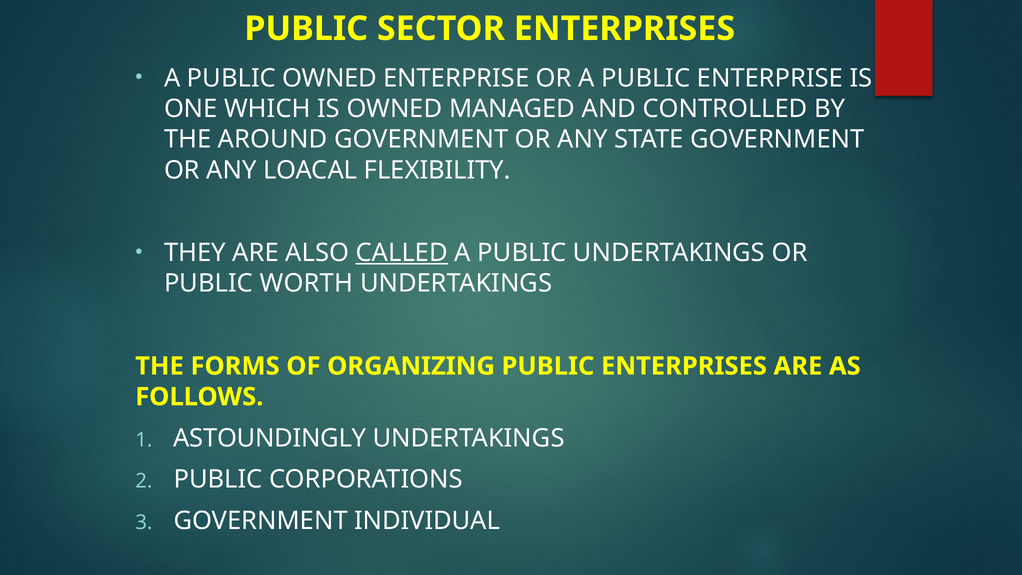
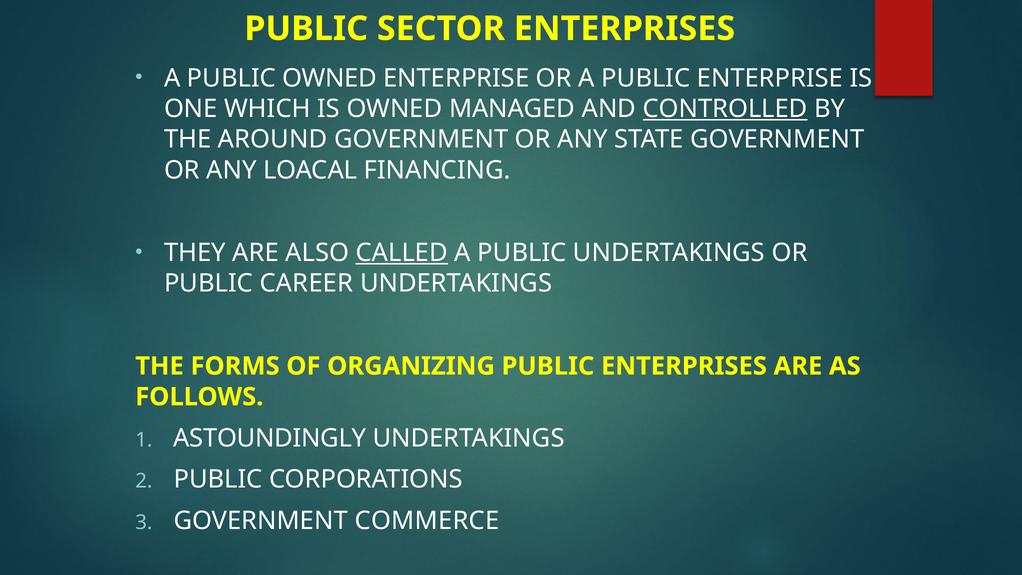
CONTROLLED underline: none -> present (725, 109)
FLEXIBILITY: FLEXIBILITY -> FINANCING (437, 170)
WORTH: WORTH -> CAREER (306, 283)
INDIVIDUAL: INDIVIDUAL -> COMMERCE (427, 521)
